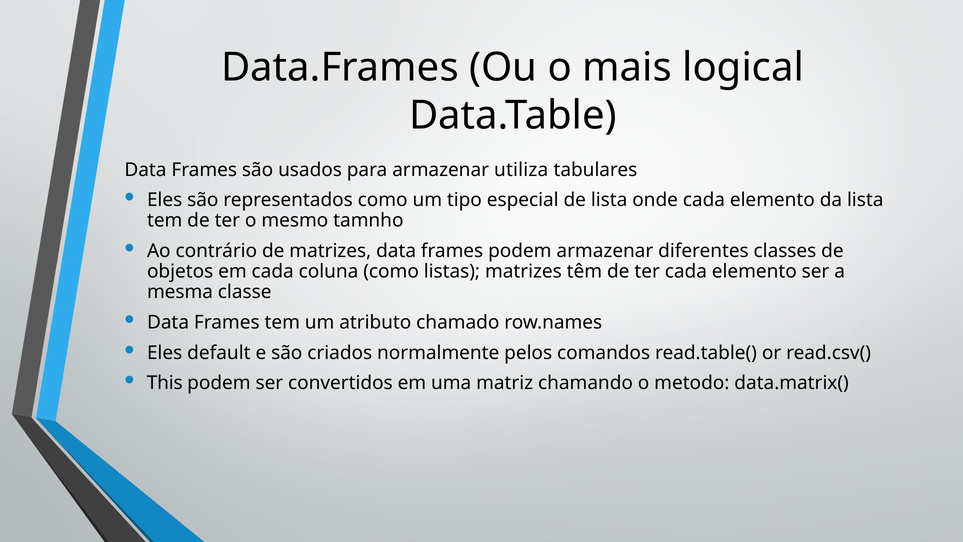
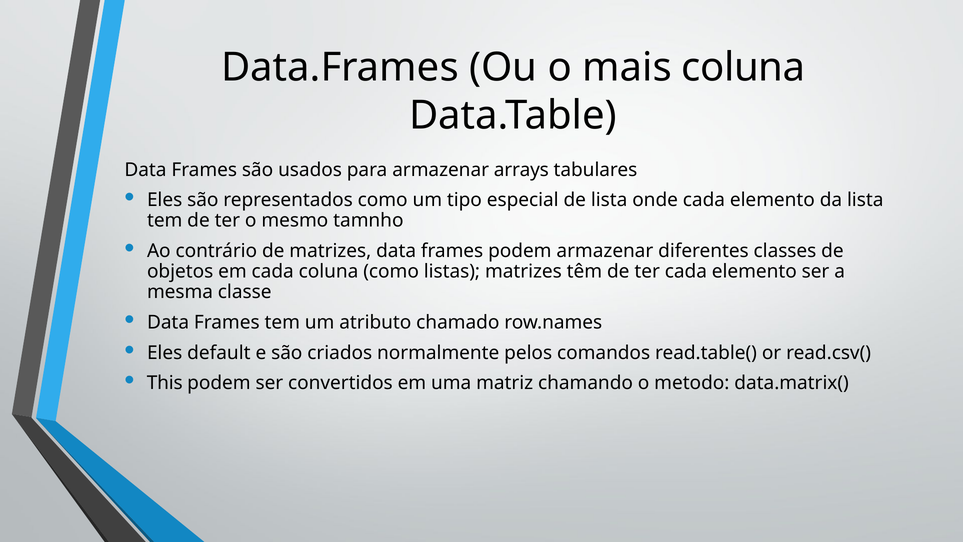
mais logical: logical -> coluna (743, 67)
utiliza: utiliza -> arrays (521, 170)
